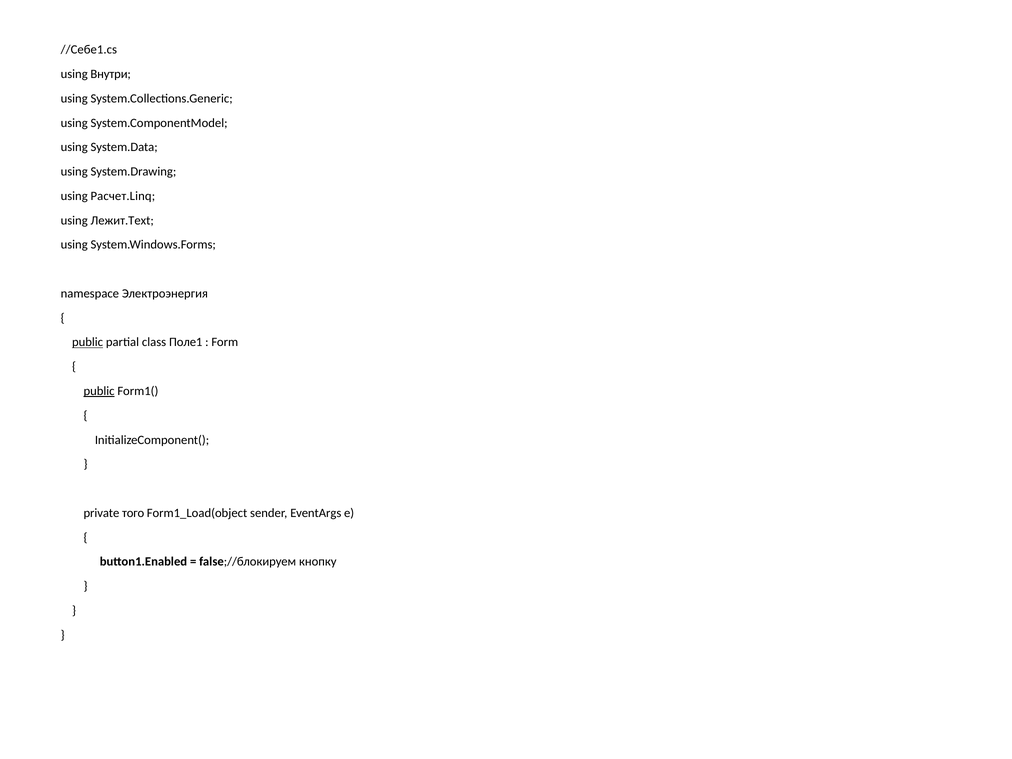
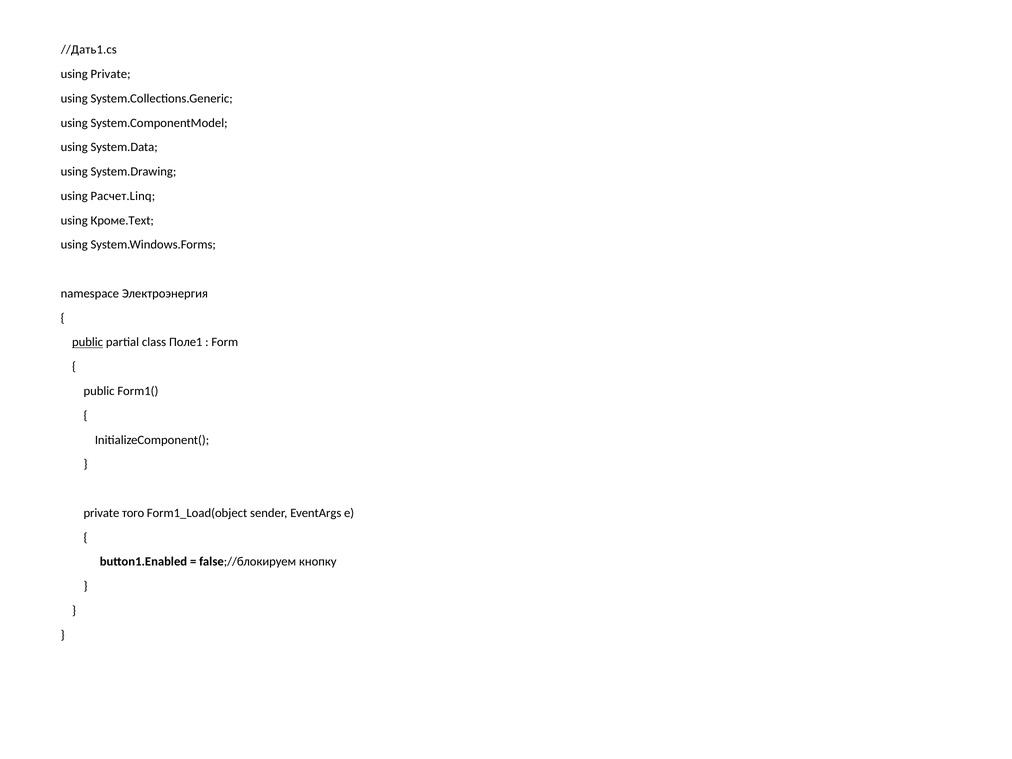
//Себе1.cs: //Себе1.cs -> //Дать1.cs (89, 50)
using Внутри: Внутри -> Private (111, 74)
Лежит.Text: Лежит.Text -> Кроме.Text (122, 220)
public underline: present -> none (99, 391)
